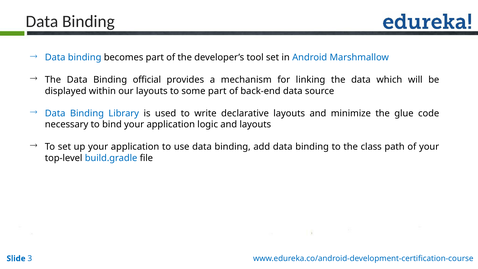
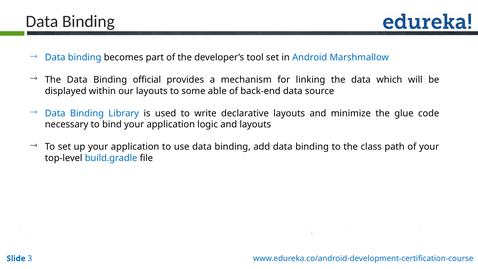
some part: part -> able (217, 91)
